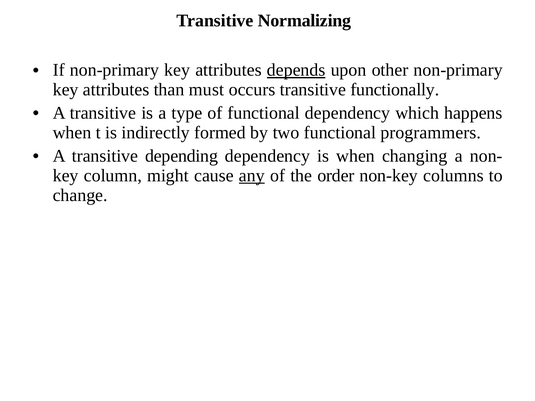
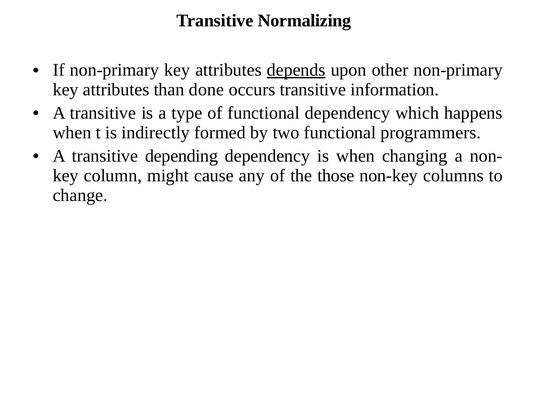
must: must -> done (207, 90)
functionally: functionally -> information (395, 90)
any underline: present -> none (252, 176)
order: order -> those (336, 176)
